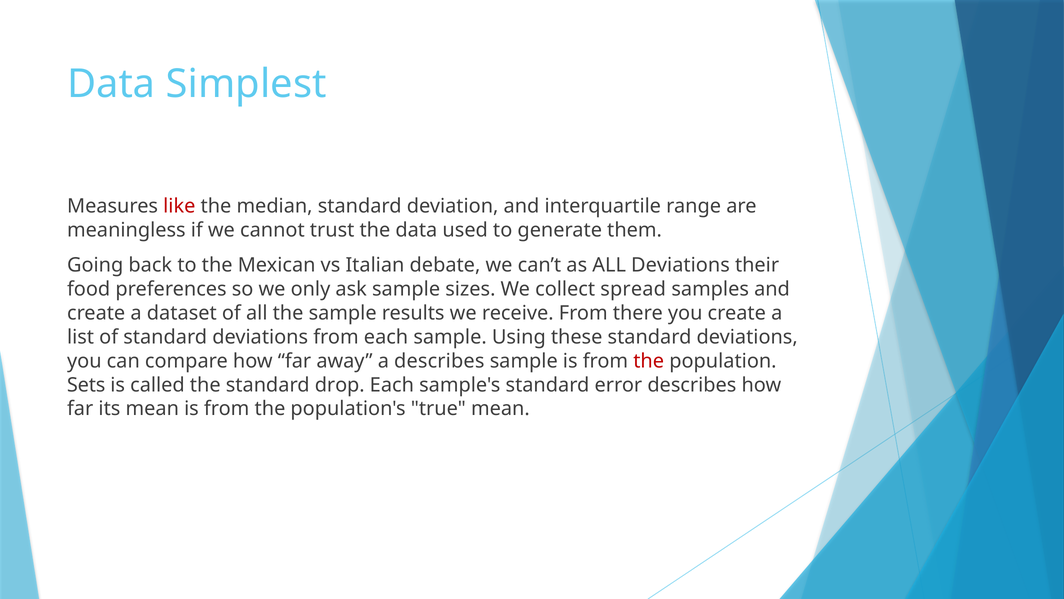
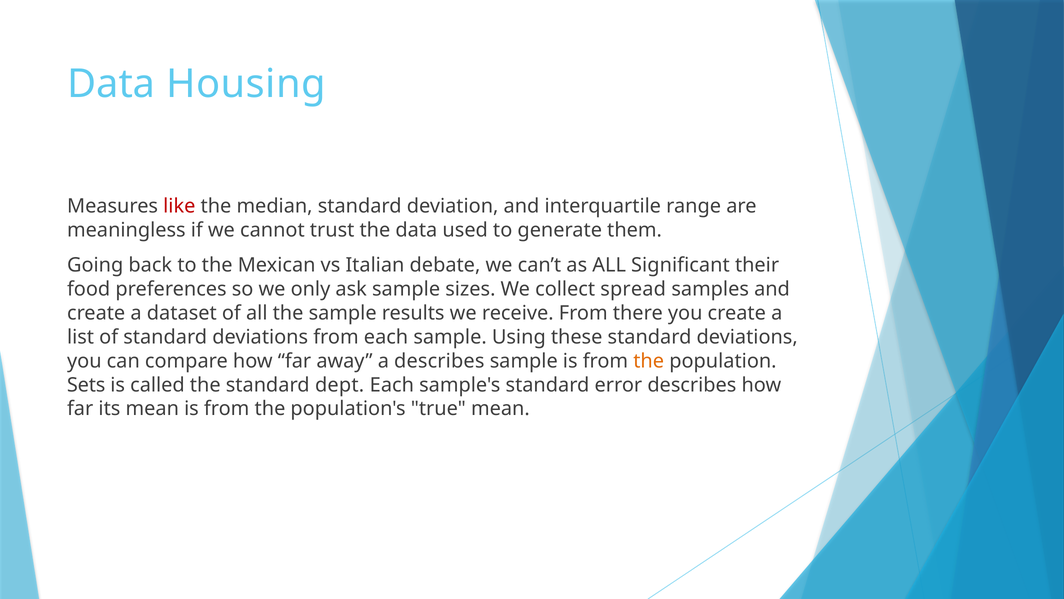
Simplest: Simplest -> Housing (246, 84)
ALL Deviations: Deviations -> Significant (680, 265)
the colour: red -> orange (649, 361)
drop: drop -> dept (340, 385)
